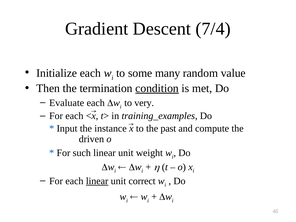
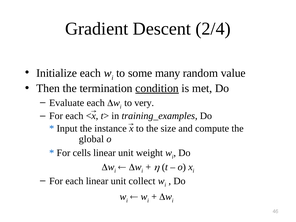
7/4: 7/4 -> 2/4 (213, 29)
past: past -> size (168, 128)
driven: driven -> global (91, 139)
such: such -> cells (82, 153)
linear underline: present -> none (97, 181)
correct: correct -> collect (142, 181)
